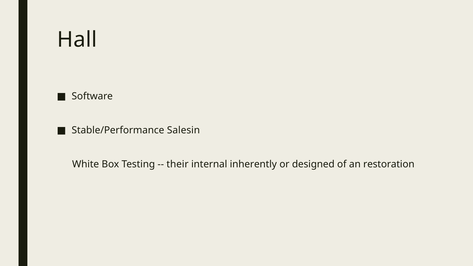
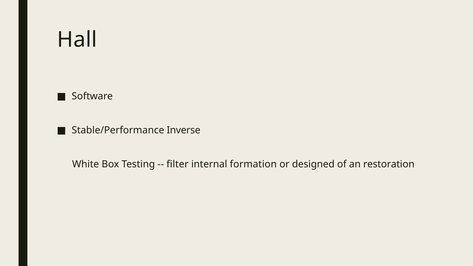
Salesin: Salesin -> Inverse (184, 130)
their: their -> filter (178, 164)
inherently: inherently -> formation (253, 164)
